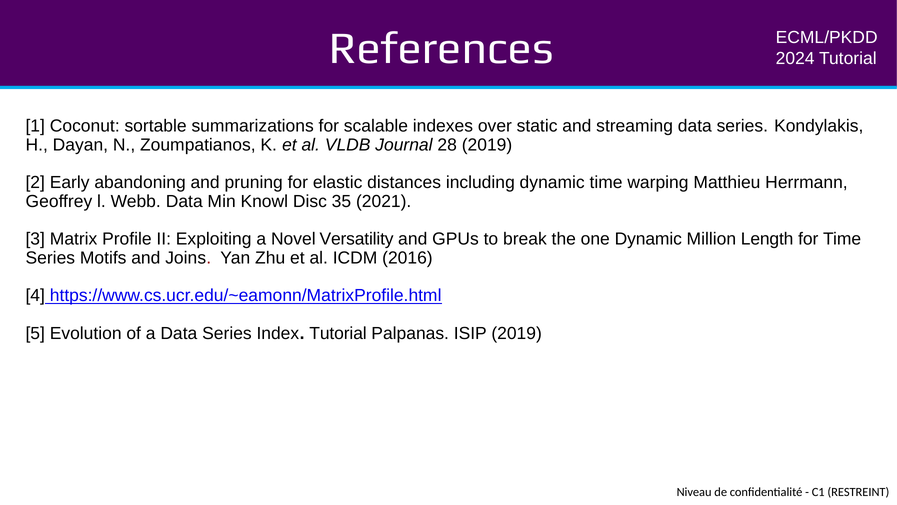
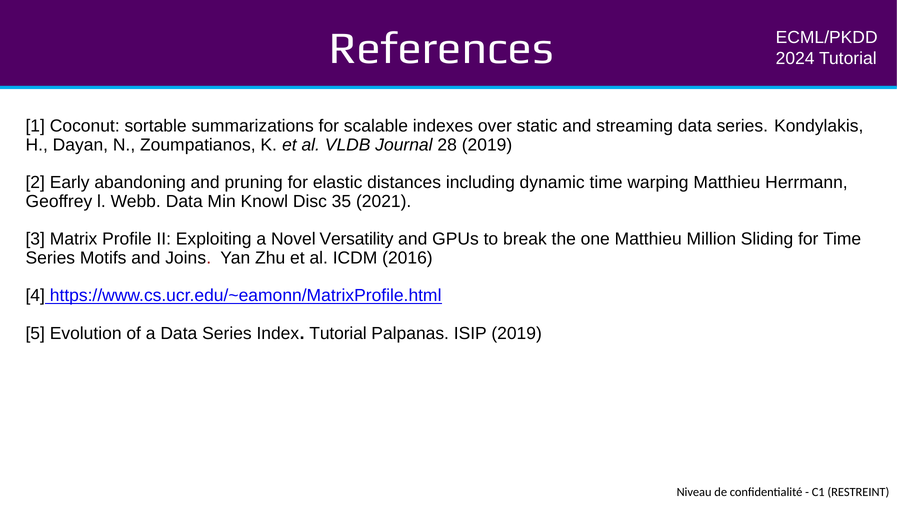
one Dynamic: Dynamic -> Matthieu (648, 239)
Length: Length -> Sliding (767, 239)
